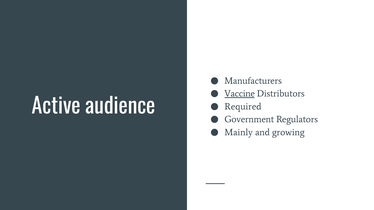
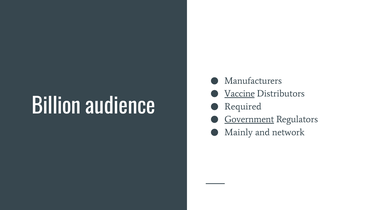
Active: Active -> Billion (56, 107)
Government underline: none -> present (249, 120)
growing: growing -> network (288, 132)
